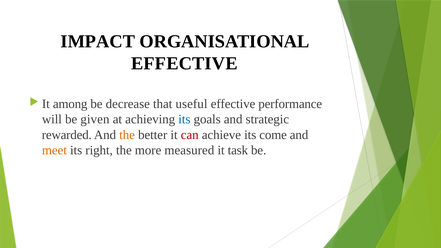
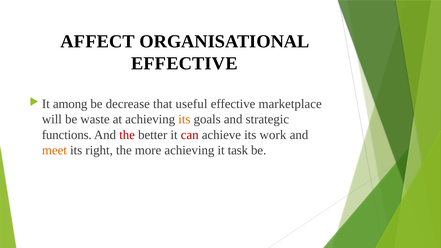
IMPACT: IMPACT -> AFFECT (98, 42)
performance: performance -> marketplace (290, 104)
given: given -> waste (95, 119)
its colour: blue -> orange (184, 119)
rewarded: rewarded -> functions (67, 135)
the colour: orange -> red (127, 135)
come: come -> work (273, 135)
more measured: measured -> achieving (189, 150)
